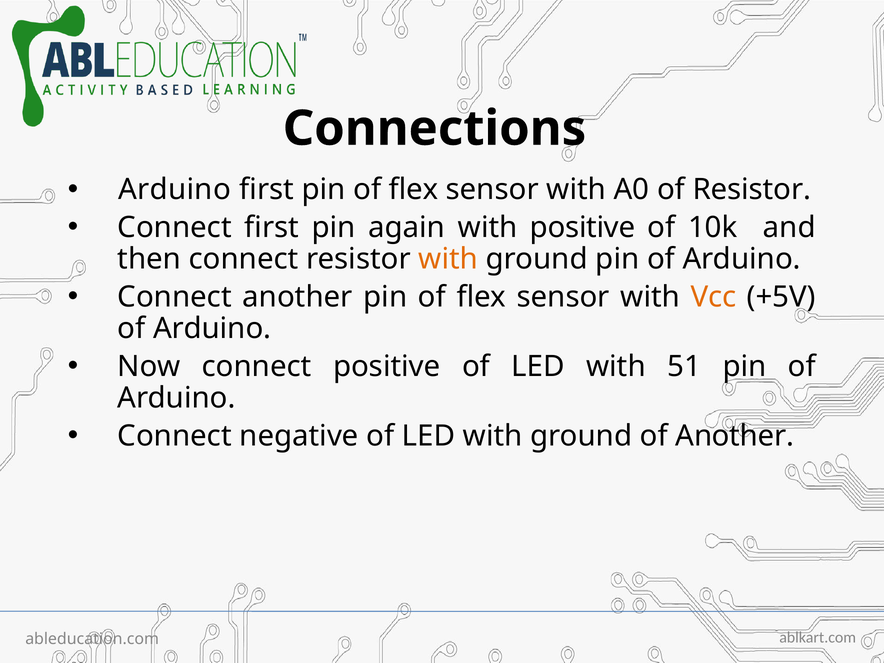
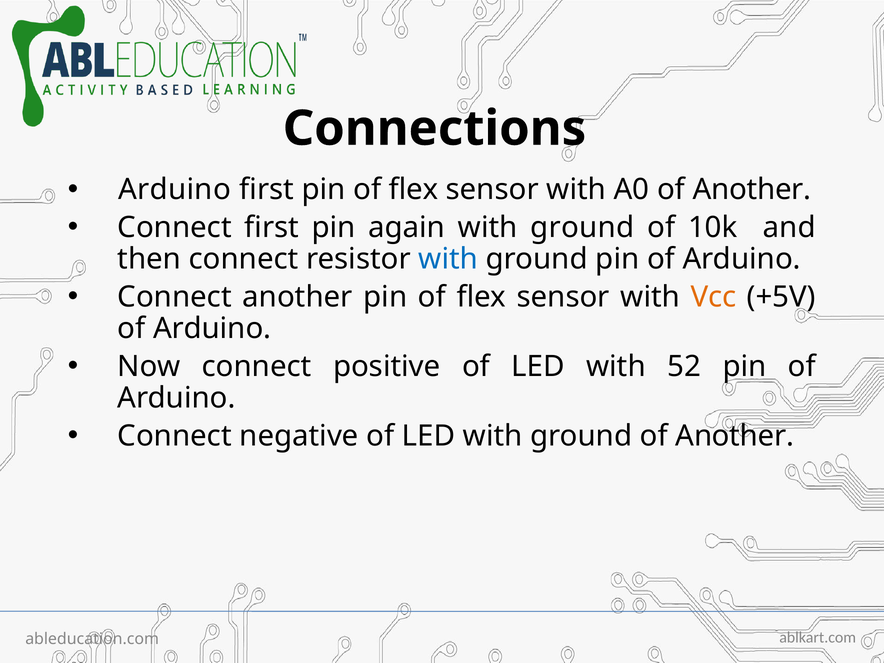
A0 of Resistor: Resistor -> Another (752, 190)
again with positive: positive -> ground (582, 227)
with colour: orange -> blue (448, 259)
51: 51 -> 52 (684, 366)
